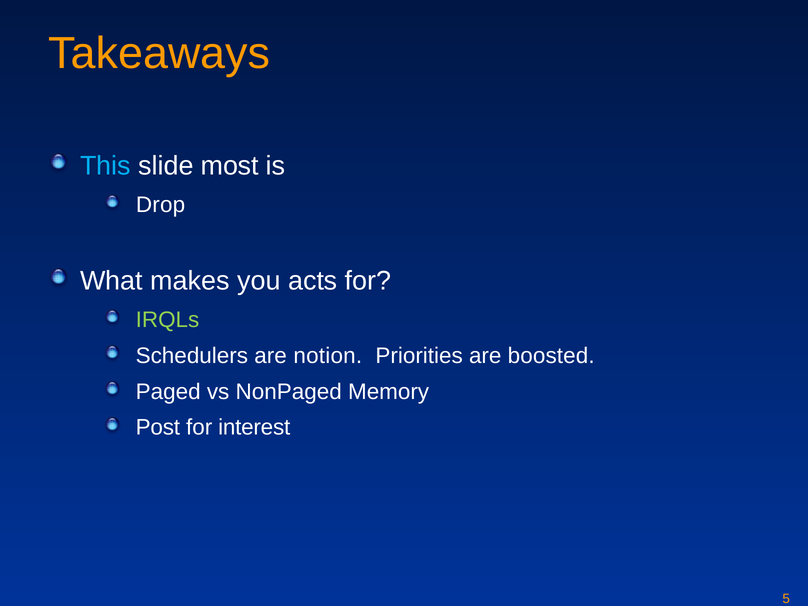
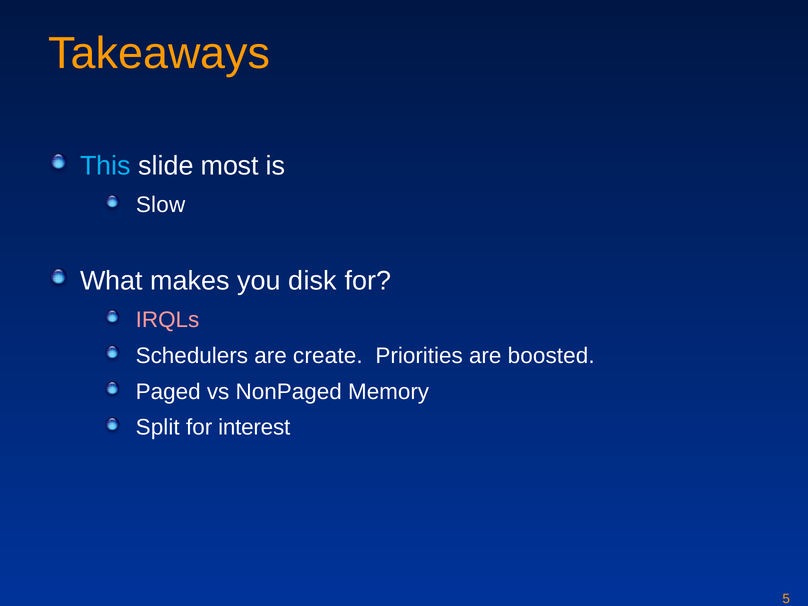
Drop: Drop -> Slow (161, 205)
acts: acts -> disk (313, 281)
IRQLs colour: light green -> pink (168, 320)
notion: notion -> create (328, 356)
Post: Post -> Split (158, 428)
